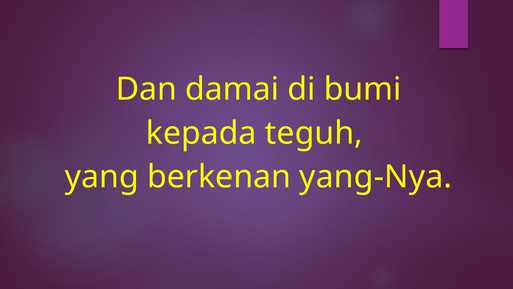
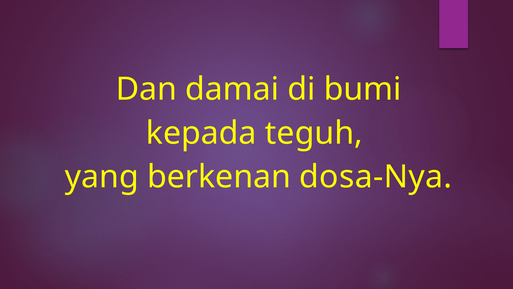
yang-Nya: yang-Nya -> dosa-Nya (376, 177)
